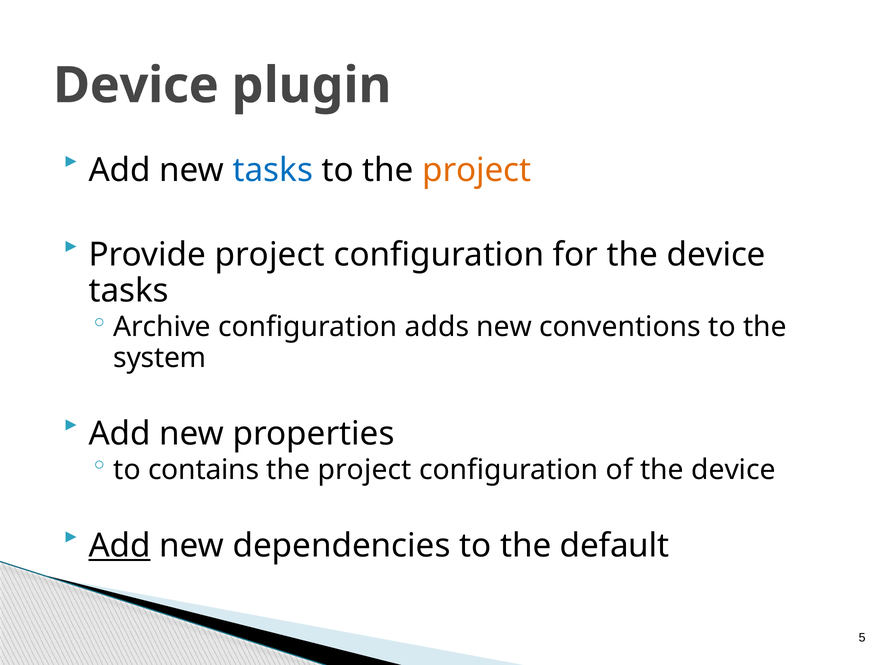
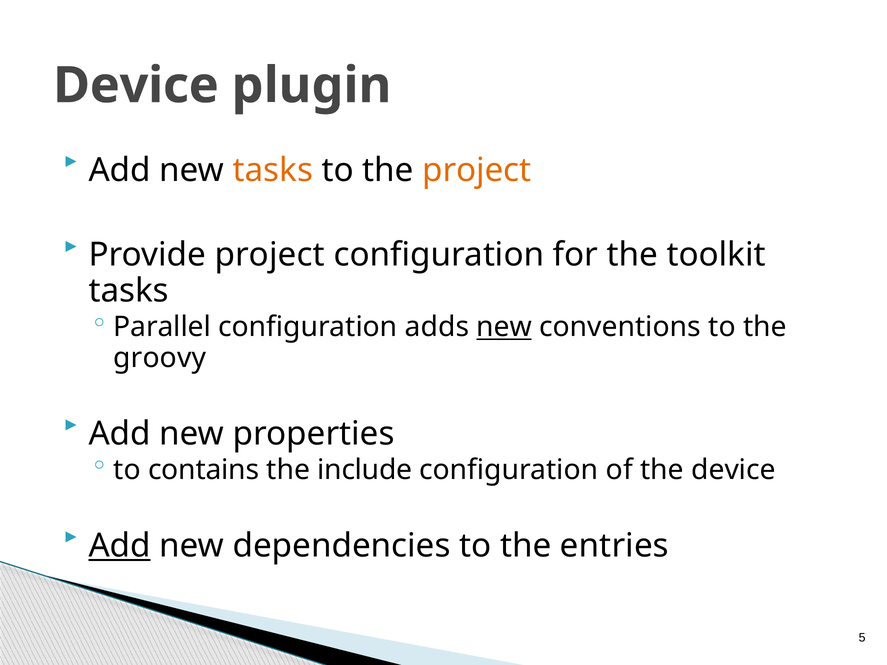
tasks colour: blue -> orange (273, 170)
for the device: device -> toolkit (716, 255)
Archive: Archive -> Parallel (162, 327)
new underline: none -> present (504, 327)
system: system -> groovy (160, 358)
project: project -> include (365, 470)
default: default -> entries (614, 546)
